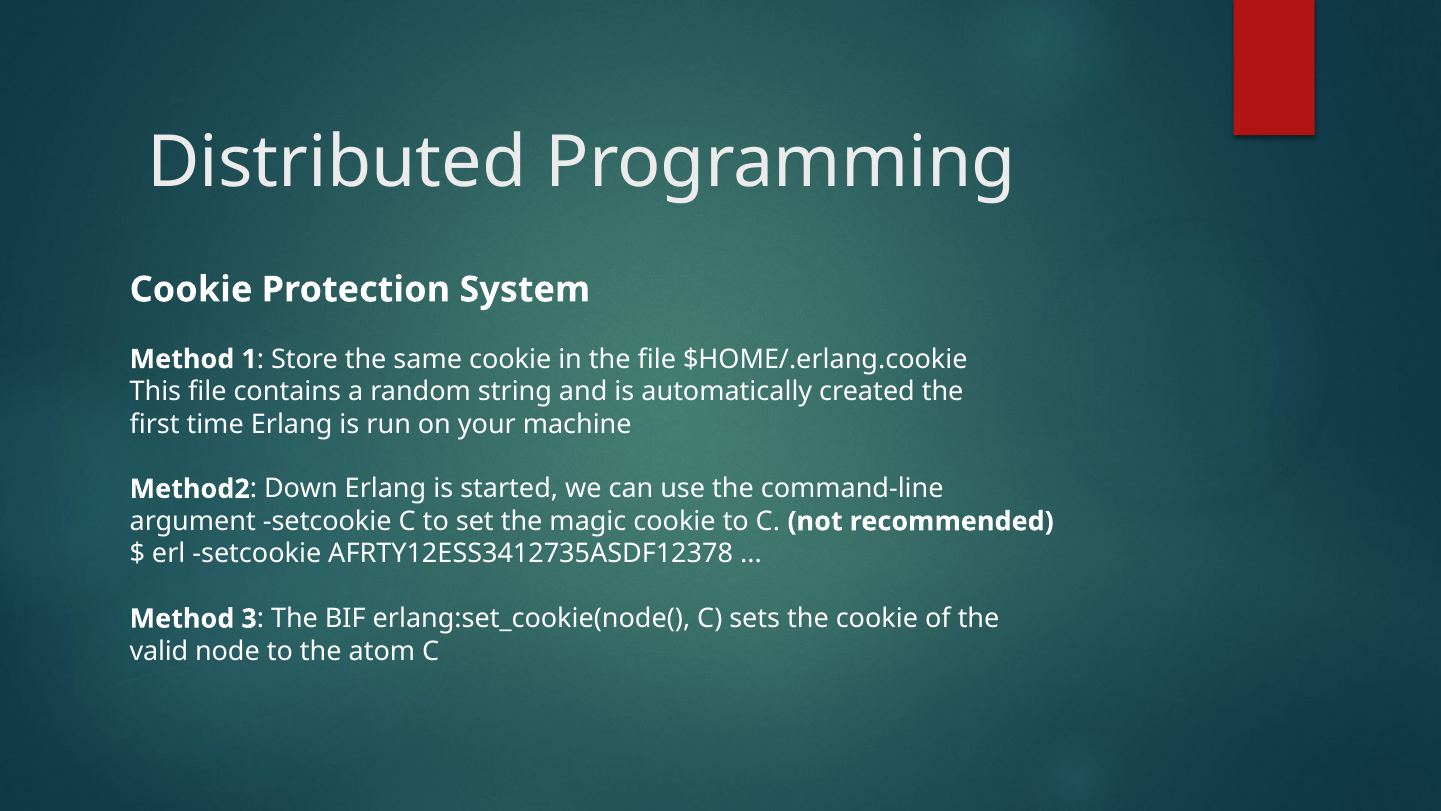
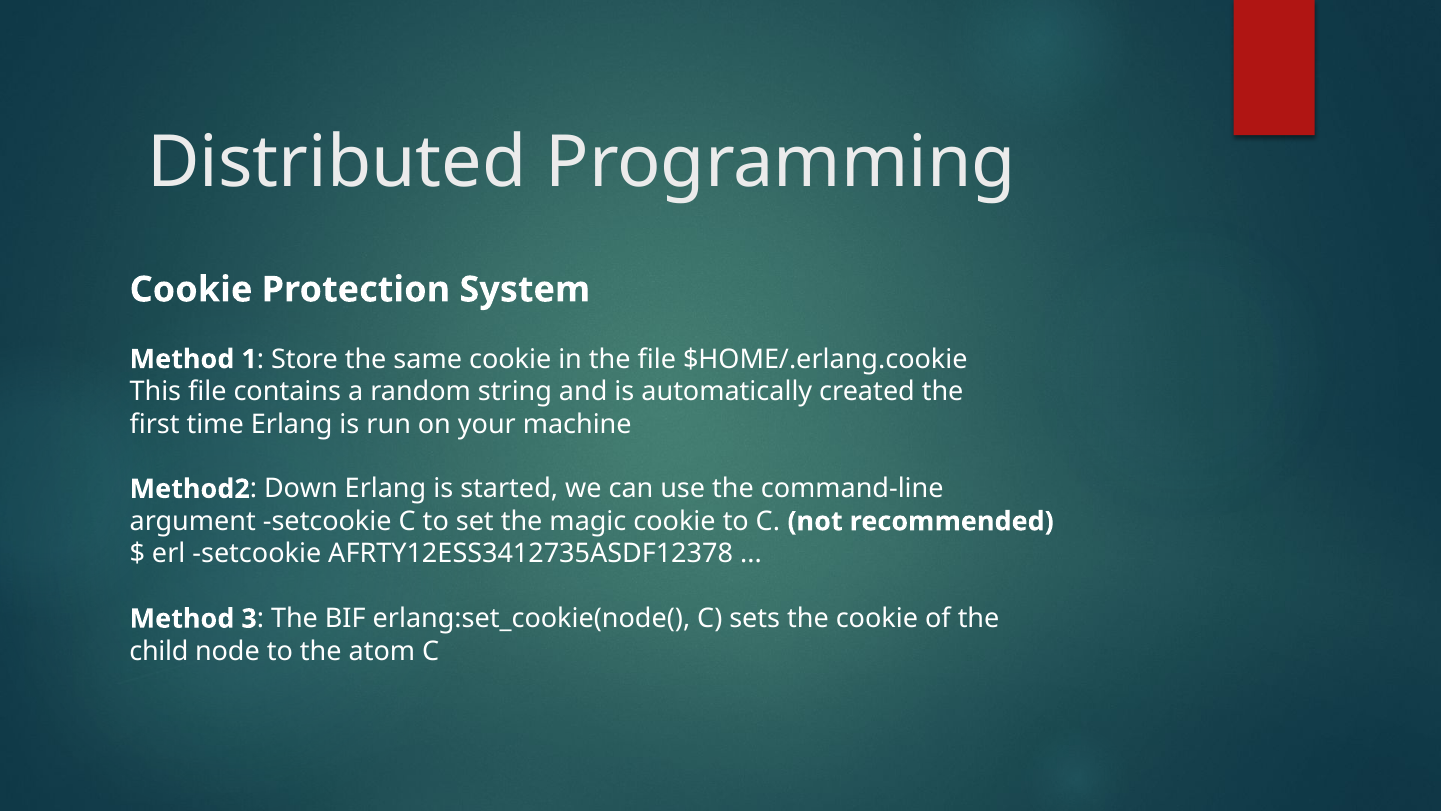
valid: valid -> child (159, 651)
